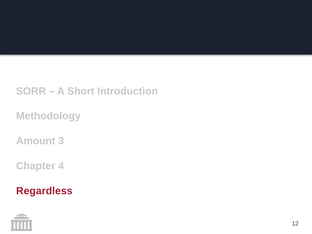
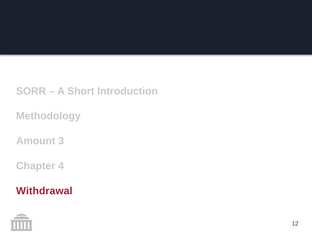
Regardless: Regardless -> Withdrawal (44, 191)
